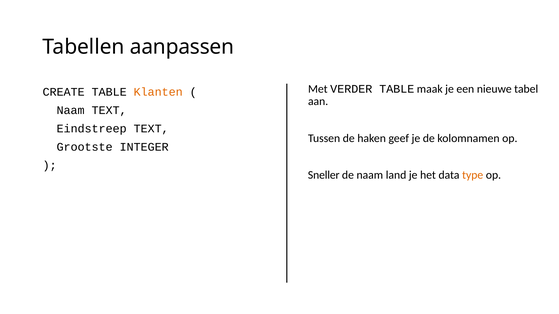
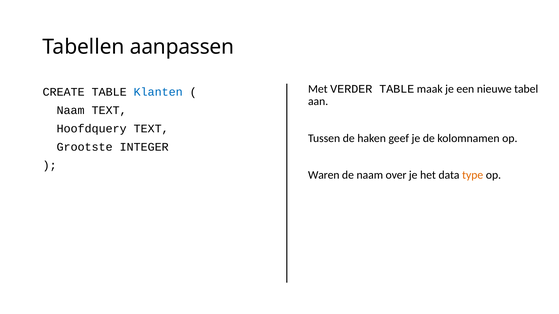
Klanten colour: orange -> blue (158, 92)
Eindstreep: Eindstreep -> Hoofdquery (92, 129)
Sneller: Sneller -> Waren (324, 175)
land: land -> over (396, 175)
